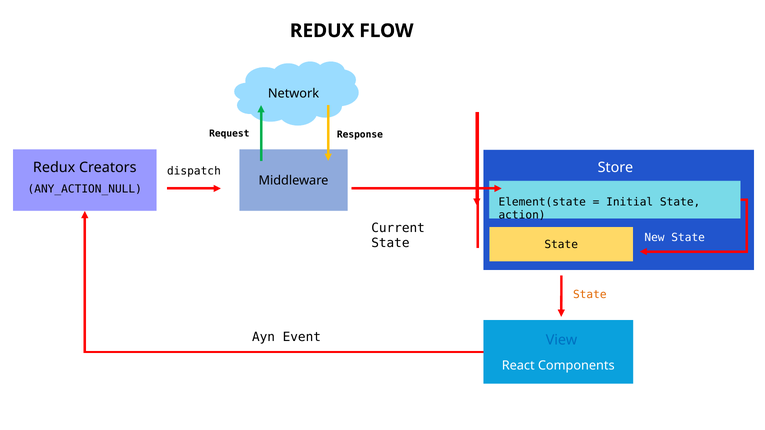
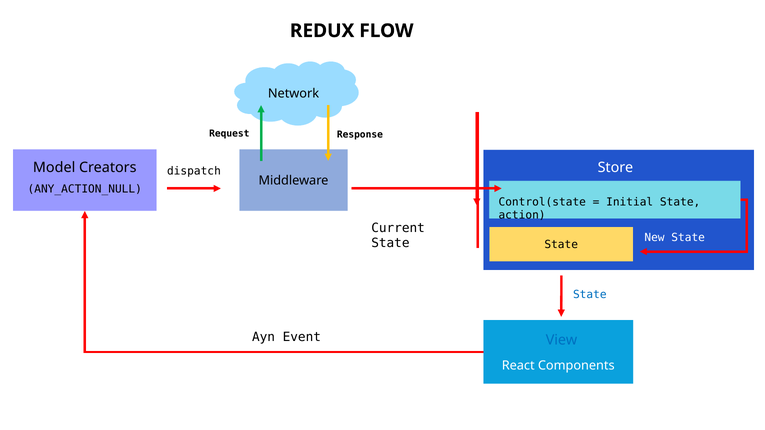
Redux: Redux -> Model (54, 168)
Element(state: Element(state -> Control(state (542, 202)
State colour: orange -> blue (590, 295)
